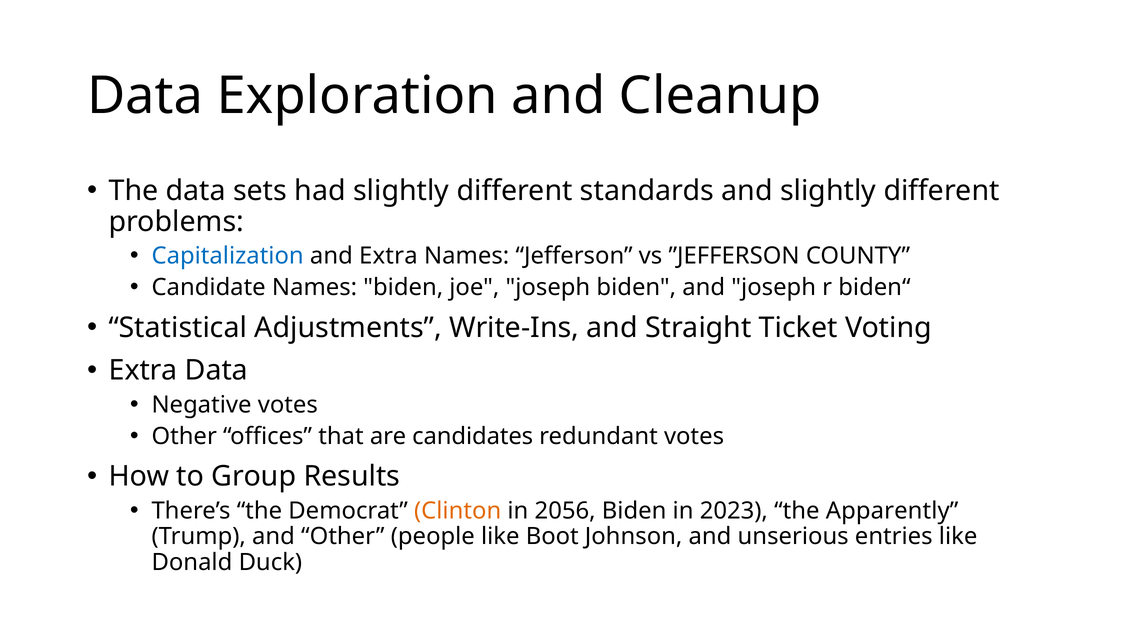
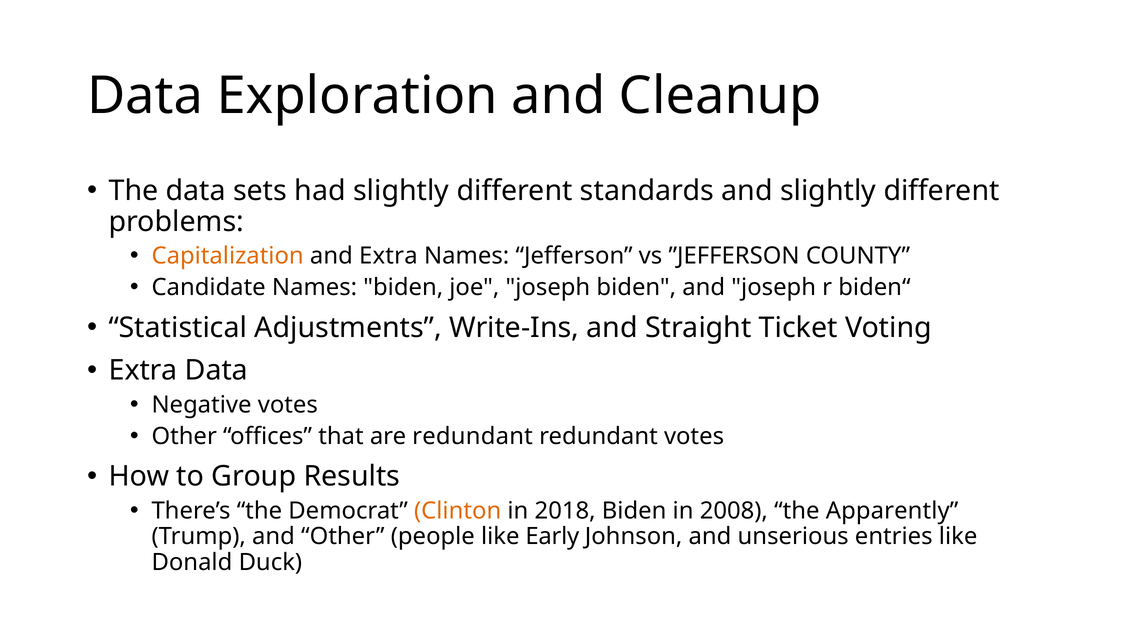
Capitalization colour: blue -> orange (228, 256)
are candidates: candidates -> redundant (473, 437)
2056: 2056 -> 2018 (565, 511)
2023: 2023 -> 2008 (734, 511)
Boot: Boot -> Early (552, 537)
